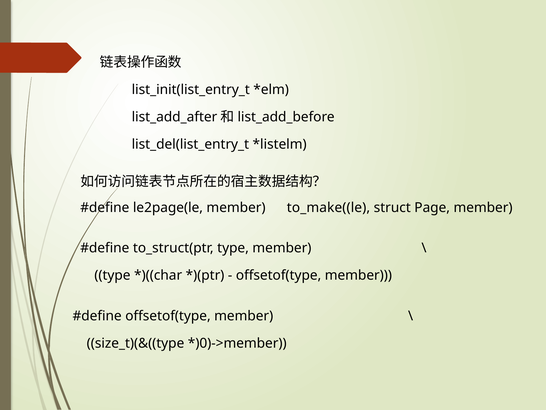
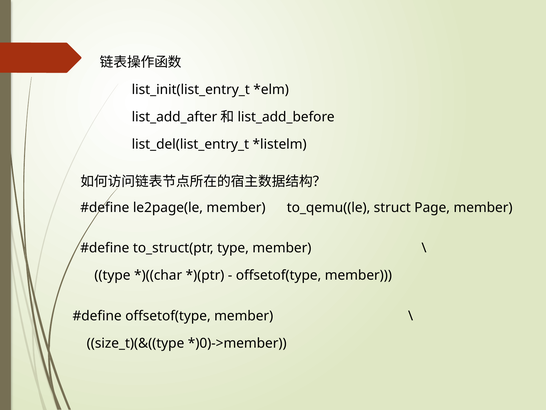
to_make((le: to_make((le -> to_qemu((le (329, 207)
